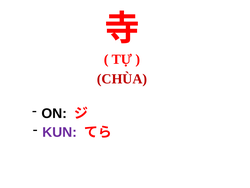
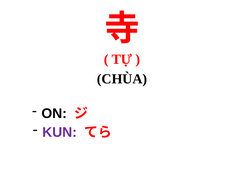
CHÙA colour: red -> black (122, 79)
